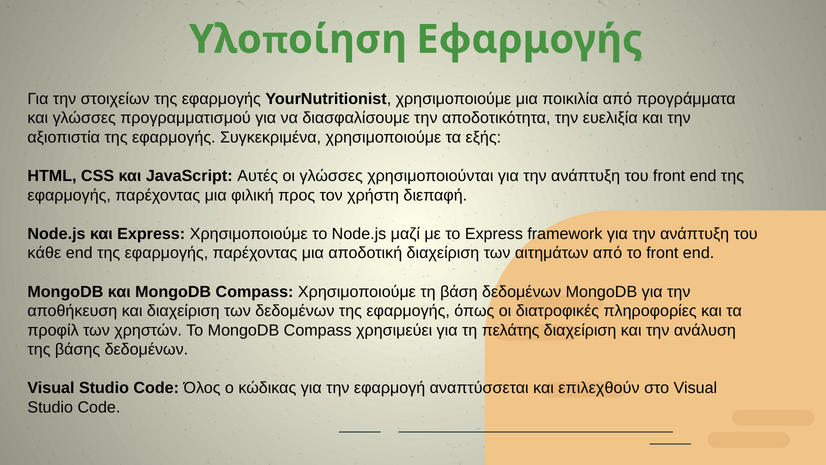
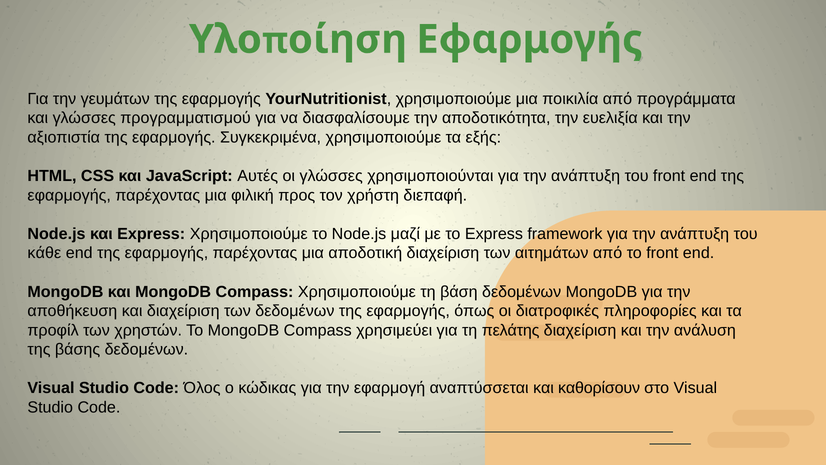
στοιχείων: στοιχείων -> γευμάτων (115, 99)
επιλεχθούν: επιλεχθούν -> καθορίσουν (599, 388)
